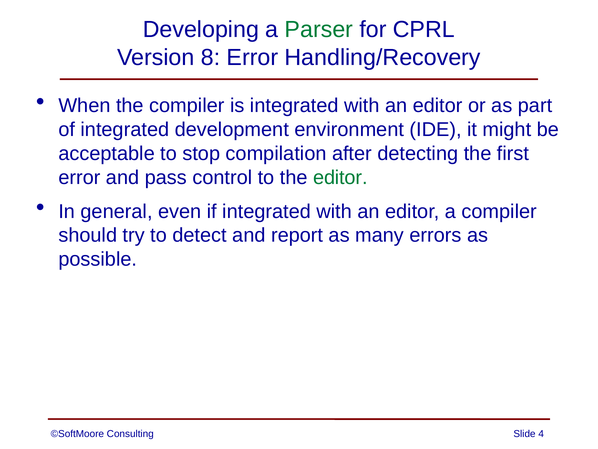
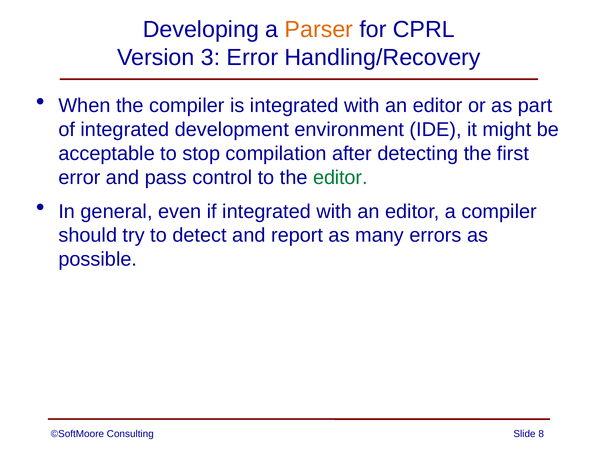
Parser colour: green -> orange (319, 30)
8: 8 -> 3 (210, 57)
4: 4 -> 8 (541, 433)
